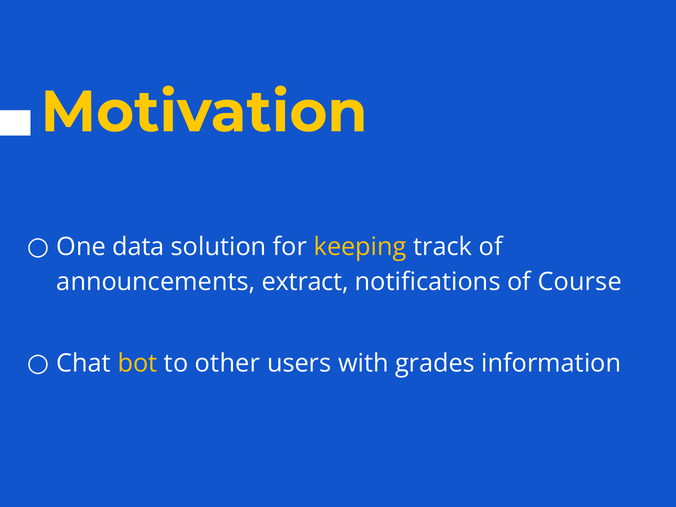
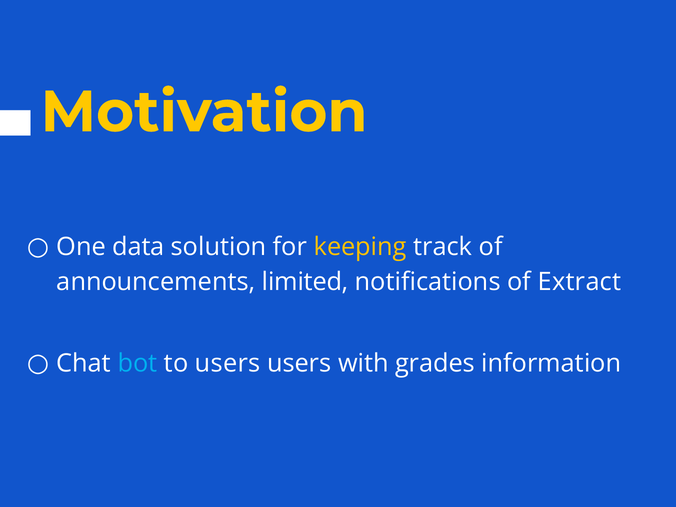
extract: extract -> limited (305, 282)
Course: Course -> Extract (580, 282)
bot colour: yellow -> light blue (138, 363)
to other: other -> users (228, 363)
